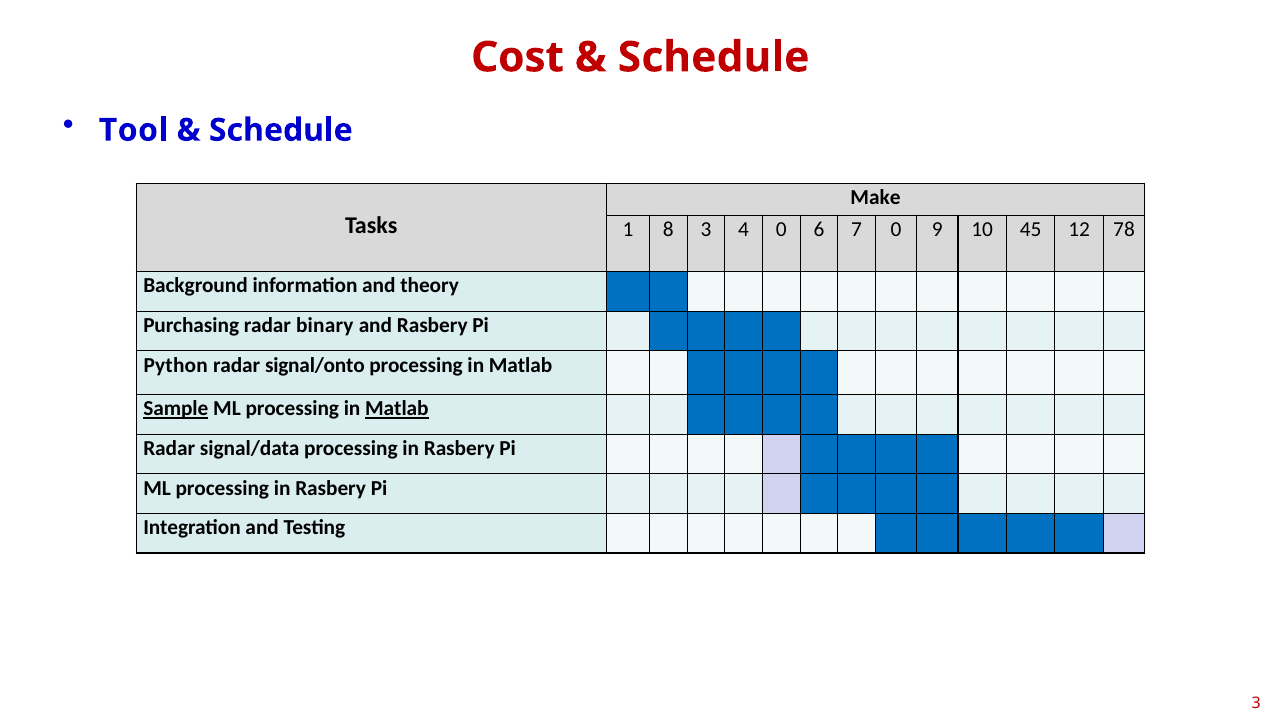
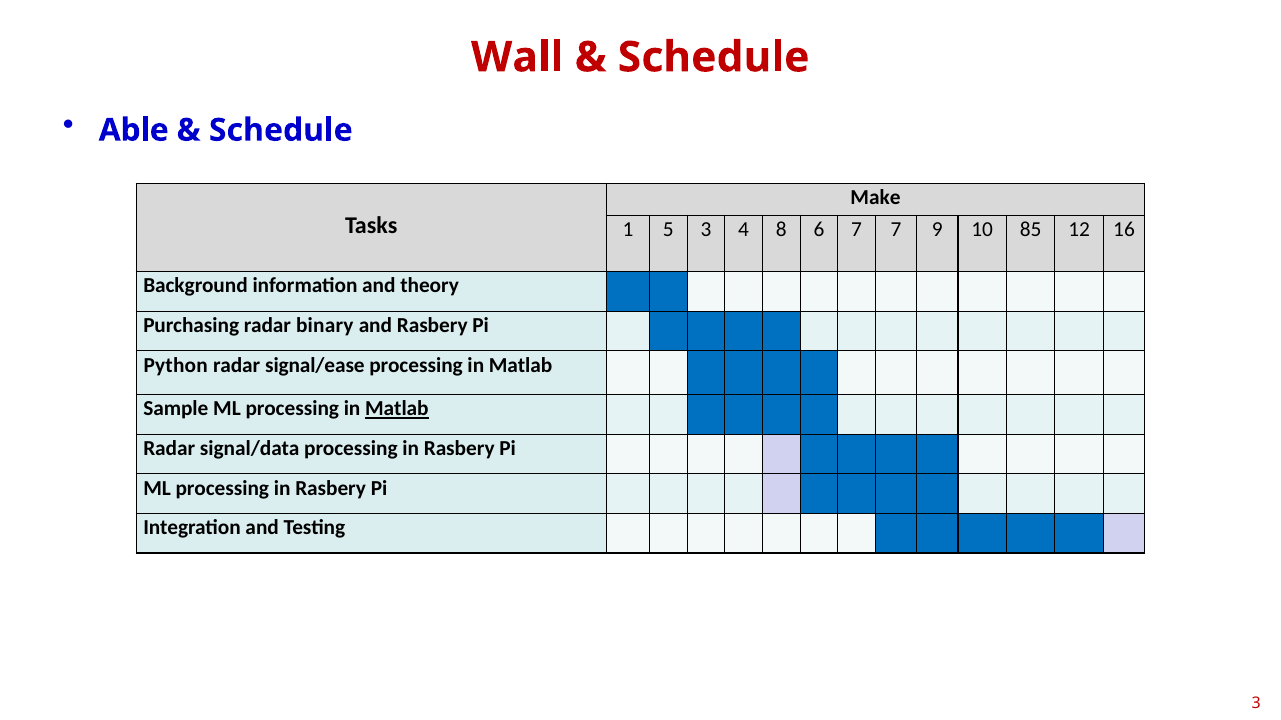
Cost: Cost -> Wall (517, 57)
Tool: Tool -> Able (134, 130)
8: 8 -> 5 (668, 230)
4 0: 0 -> 8 (781, 230)
7 0: 0 -> 7 (896, 230)
45: 45 -> 85 (1031, 230)
78: 78 -> 16 (1124, 230)
signal/onto: signal/onto -> signal/ease (315, 365)
Sample underline: present -> none (176, 409)
